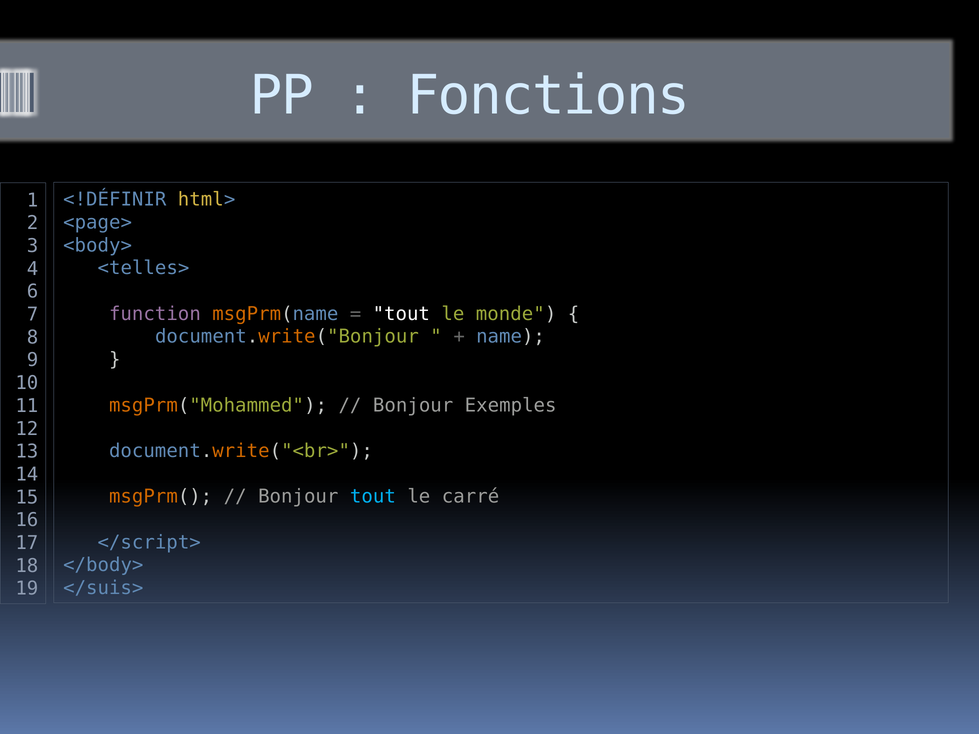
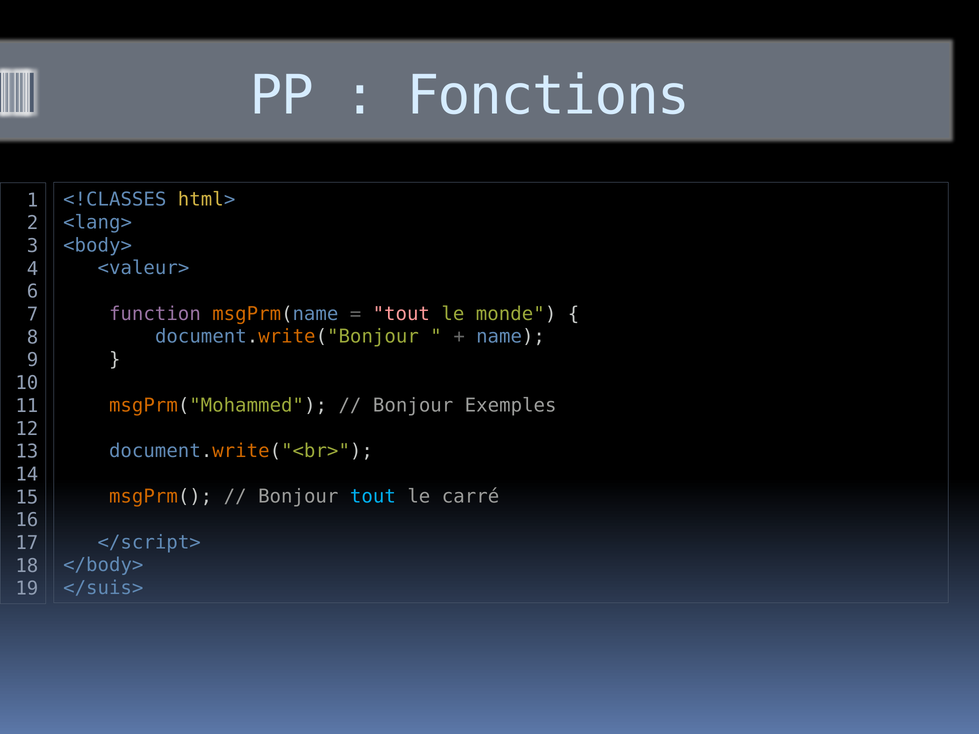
<!DÉFINIR: <!DÉFINIR -> <!CLASSES (115, 200)
<page>: <page> -> <lang> (98, 223)
<telles>: <telles> -> <valeur> (143, 268)
tout colour: white -> pink (401, 314)
